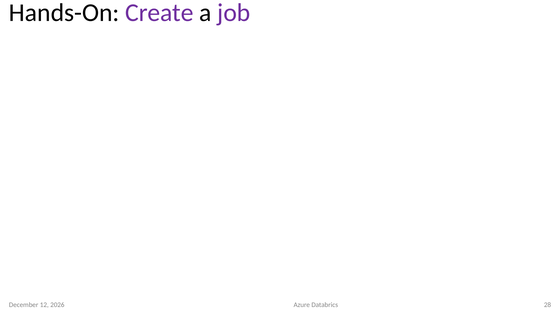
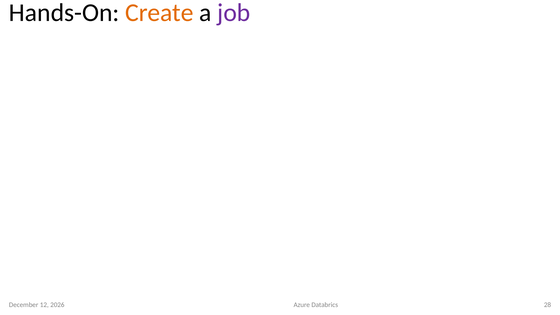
Create colour: purple -> orange (159, 13)
